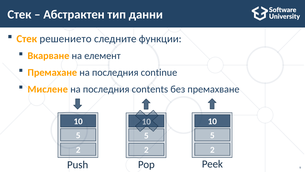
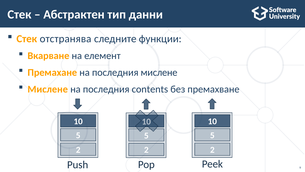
решението: решението -> отстранява (66, 39)
последния continue: continue -> мислене (159, 72)
